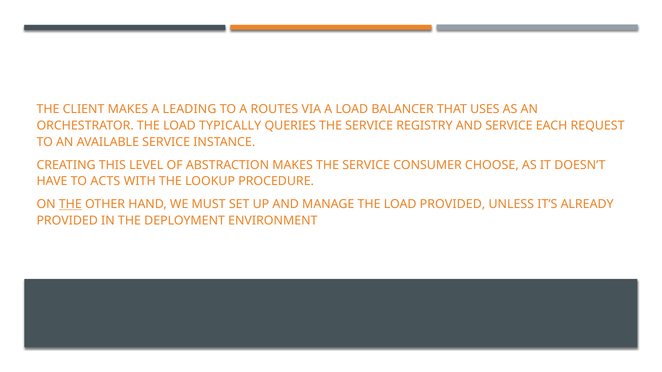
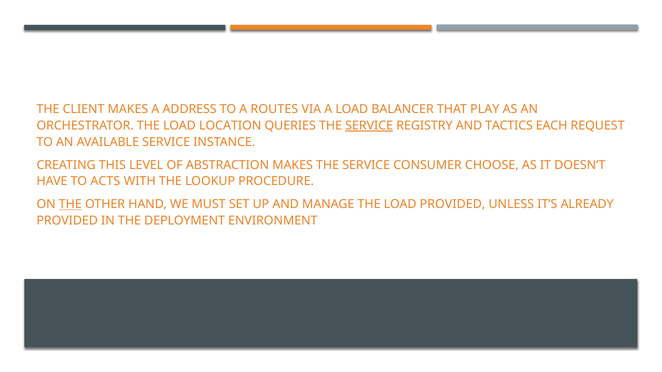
LEADING: LEADING -> ADDRESS (190, 109)
USES: USES -> PLAY (485, 109)
TYPICALLY: TYPICALLY -> LOCATION (230, 126)
SERVICE underline: none -> present (369, 126)
AND SERVICE: SERVICE -> TACTICS (509, 126)
